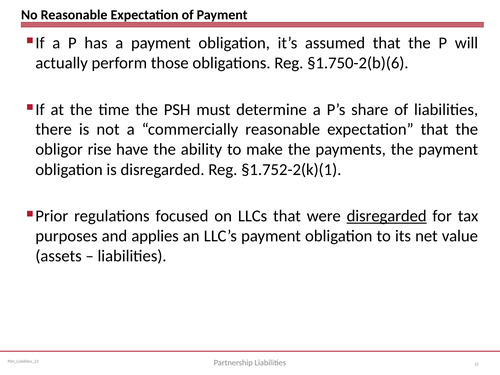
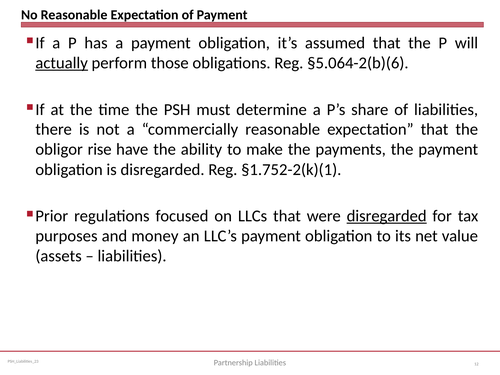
actually underline: none -> present (62, 63)
§1.750-2(b)(6: §1.750-2(b)(6 -> §5.064-2(b)(6 (358, 63)
applies: applies -> money (155, 236)
